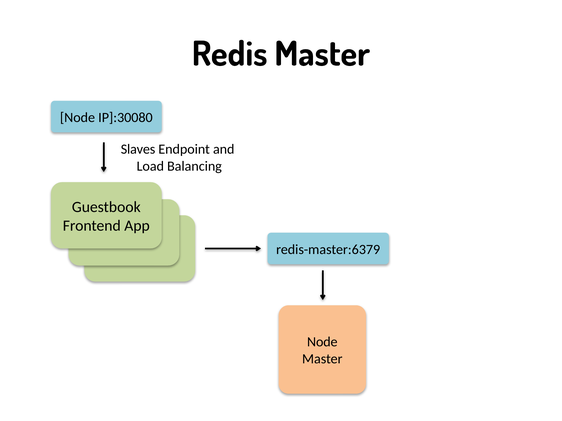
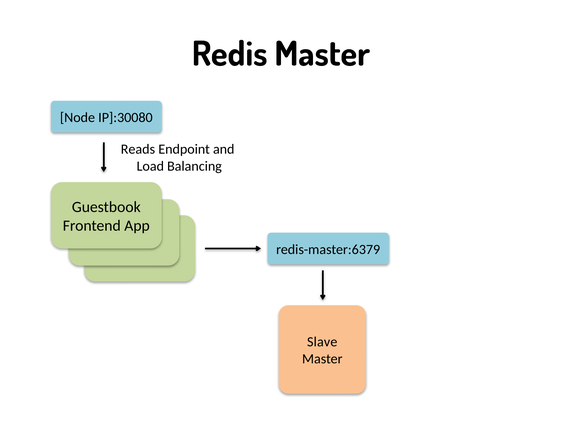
Slaves: Slaves -> Reads (138, 149)
Node: Node -> Slave (322, 342)
